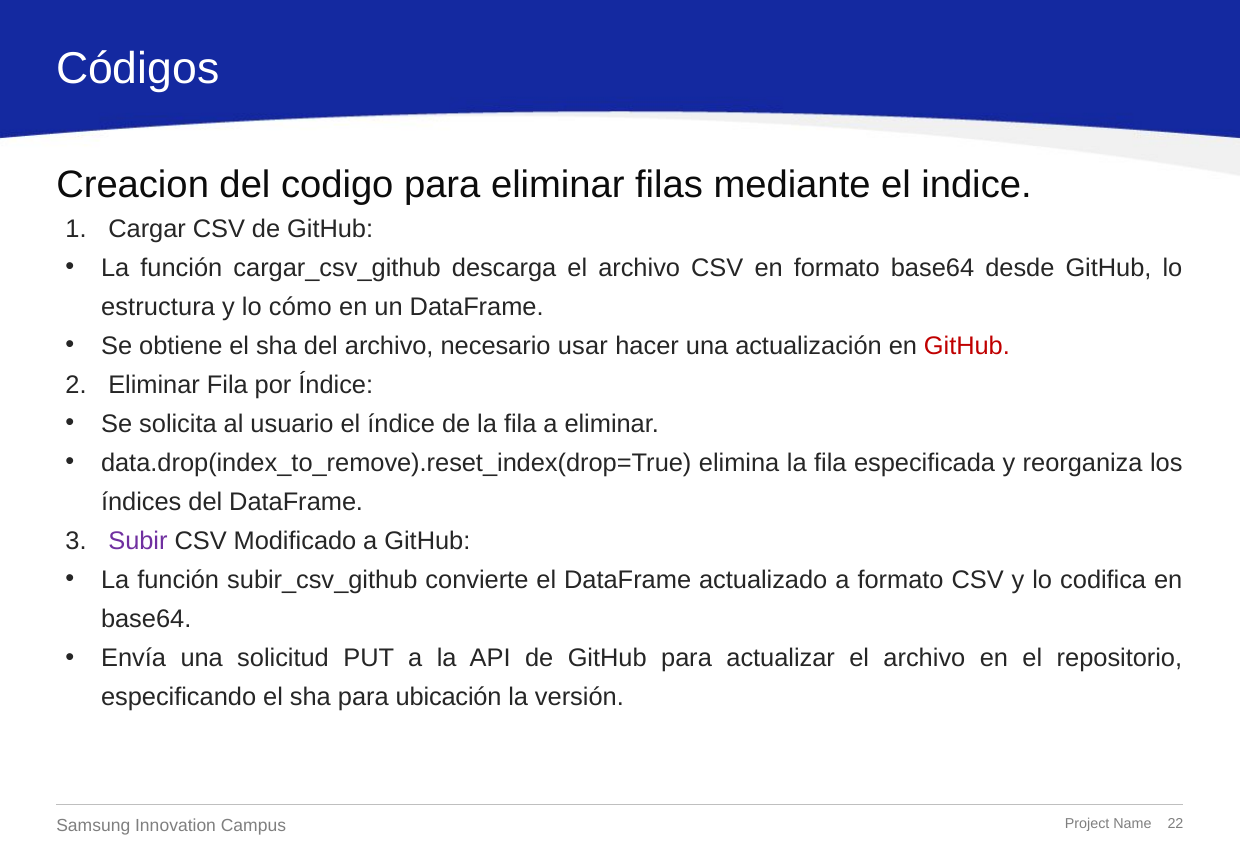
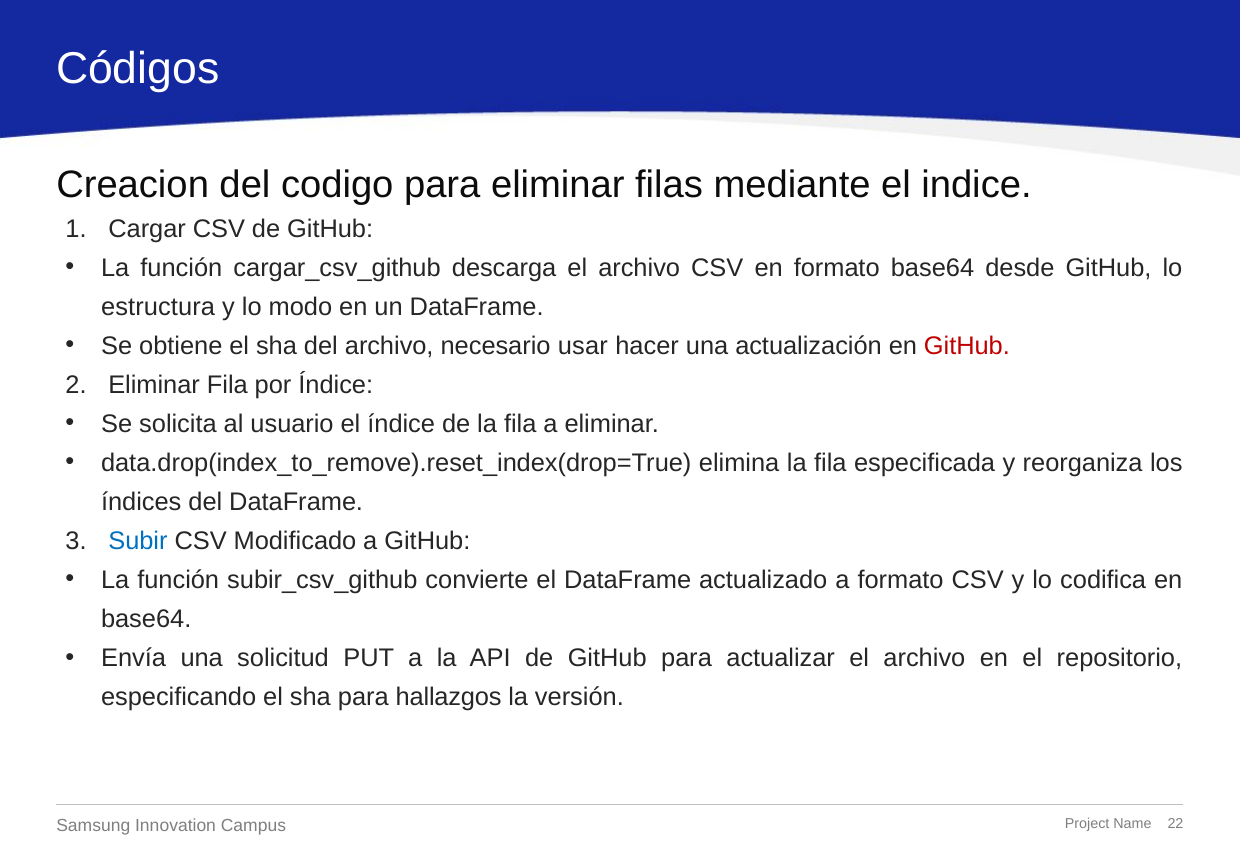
cómo: cómo -> modo (300, 307)
Subir colour: purple -> blue (138, 541)
ubicación: ubicación -> hallazgos (449, 697)
